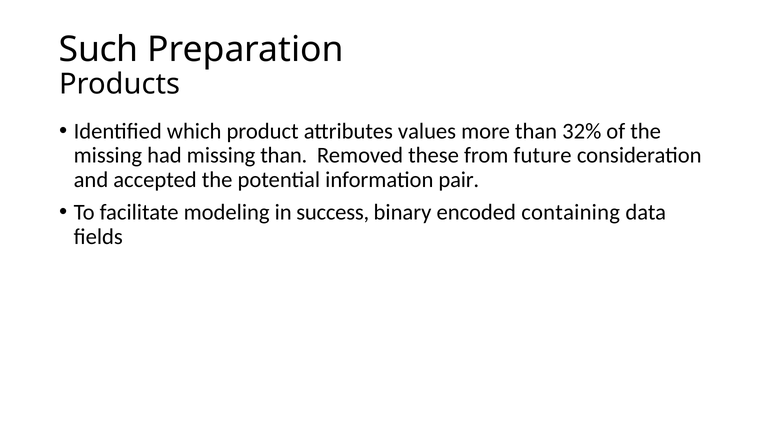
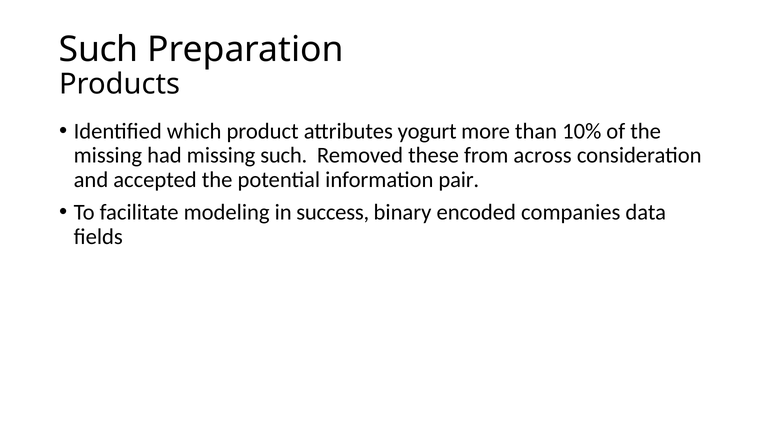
values: values -> yogurt (427, 131)
32%: 32% -> 10% (582, 131)
missing than: than -> such (284, 156)
future: future -> across (543, 156)
containing: containing -> companies (571, 213)
